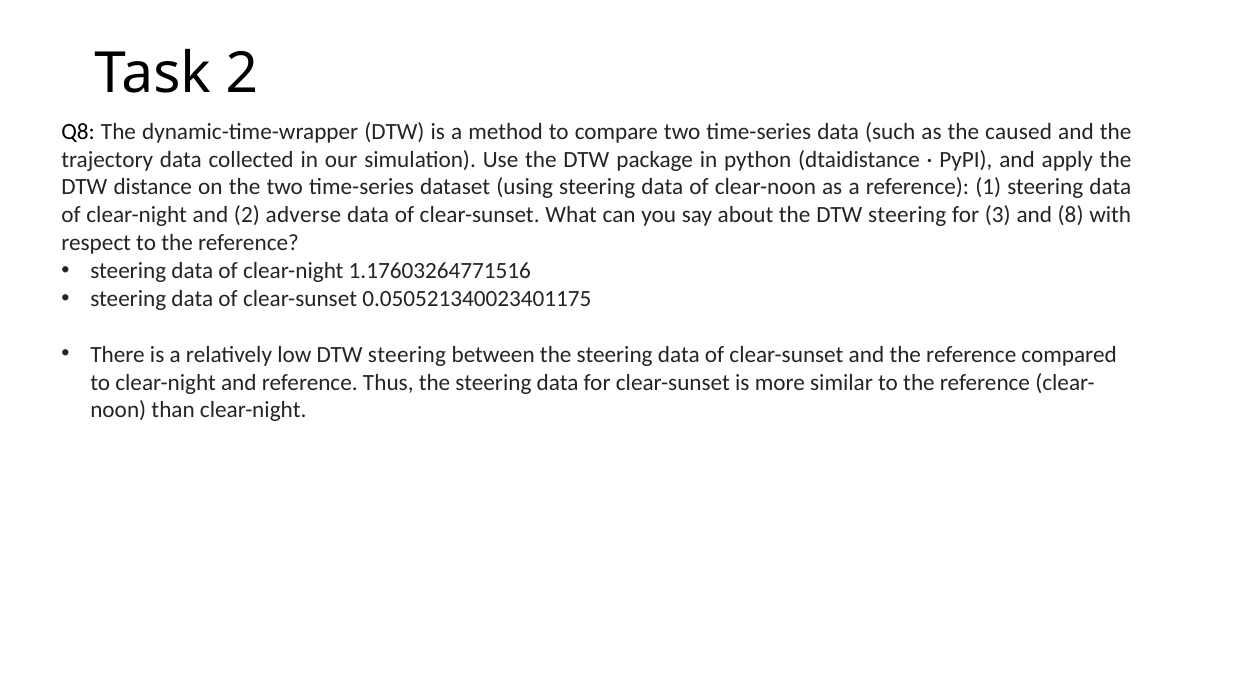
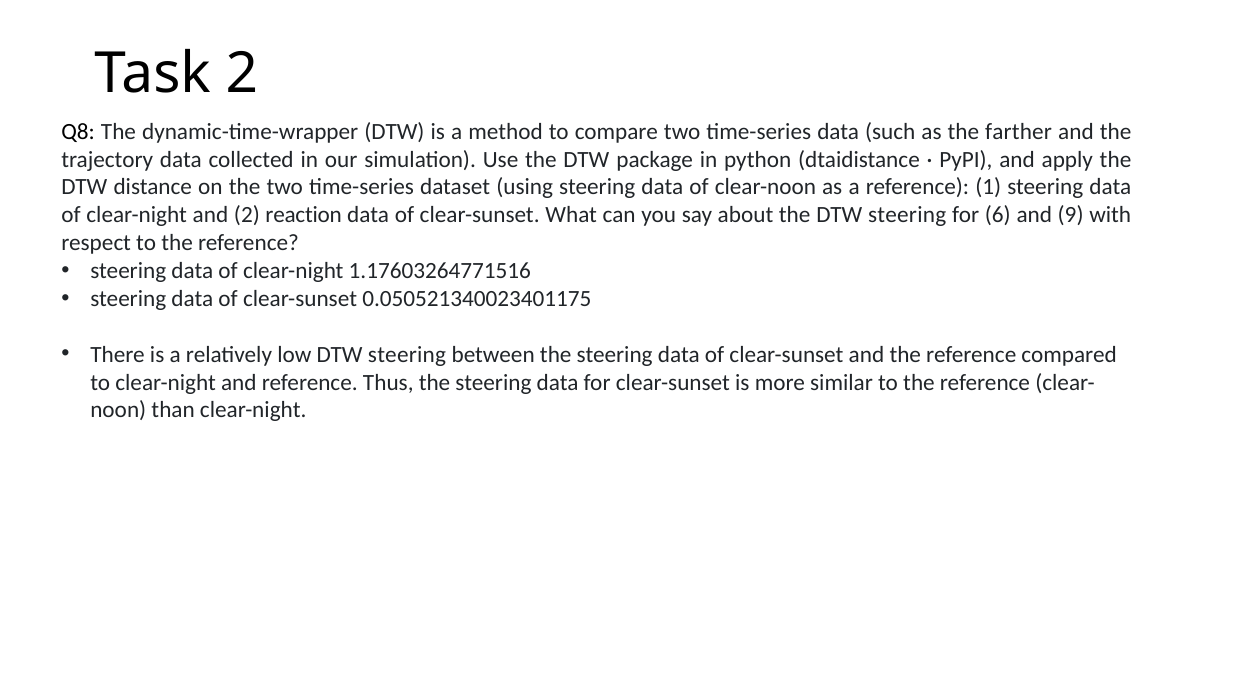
caused: caused -> farther (1019, 131)
adverse: adverse -> reaction (304, 215)
3: 3 -> 6 (998, 215)
8: 8 -> 9 (1071, 215)
